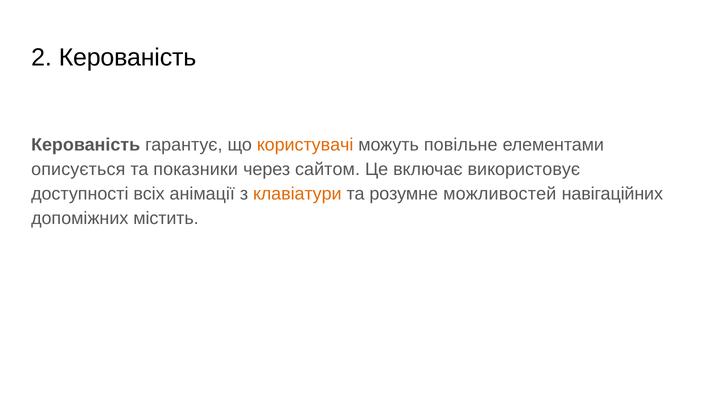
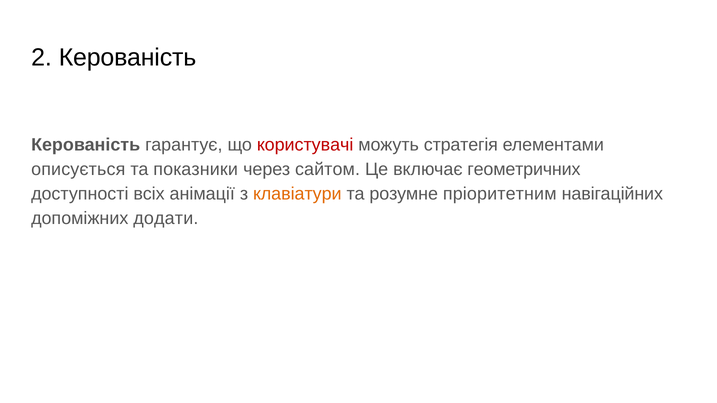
користувачі colour: orange -> red (305, 145)
повільне: повільне -> стратегія (461, 145)
використовує: використовує -> геометричних (524, 169)
можливостей: можливостей -> пріоритетним (500, 194)
містить: містить -> додати (166, 218)
